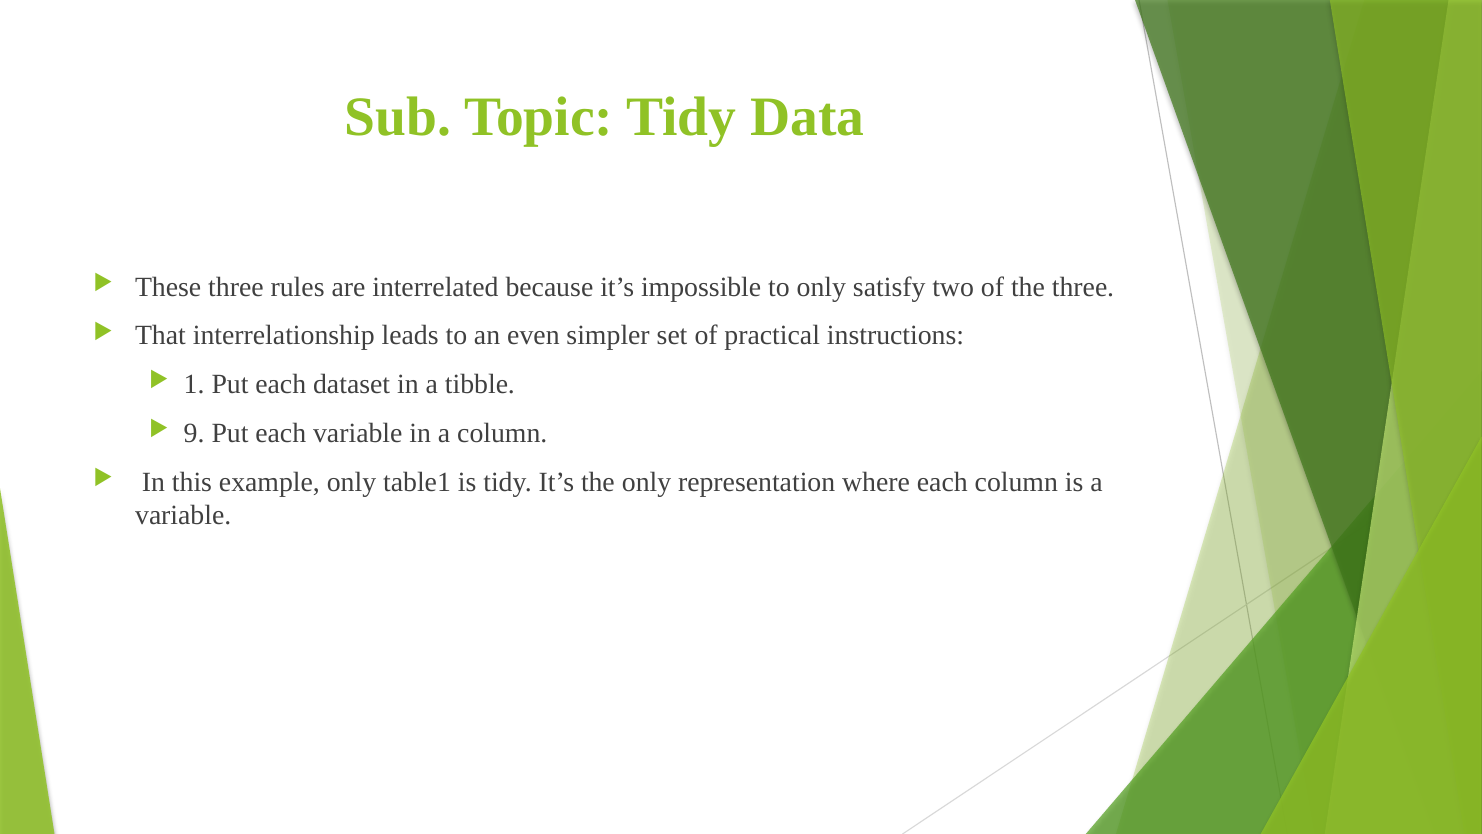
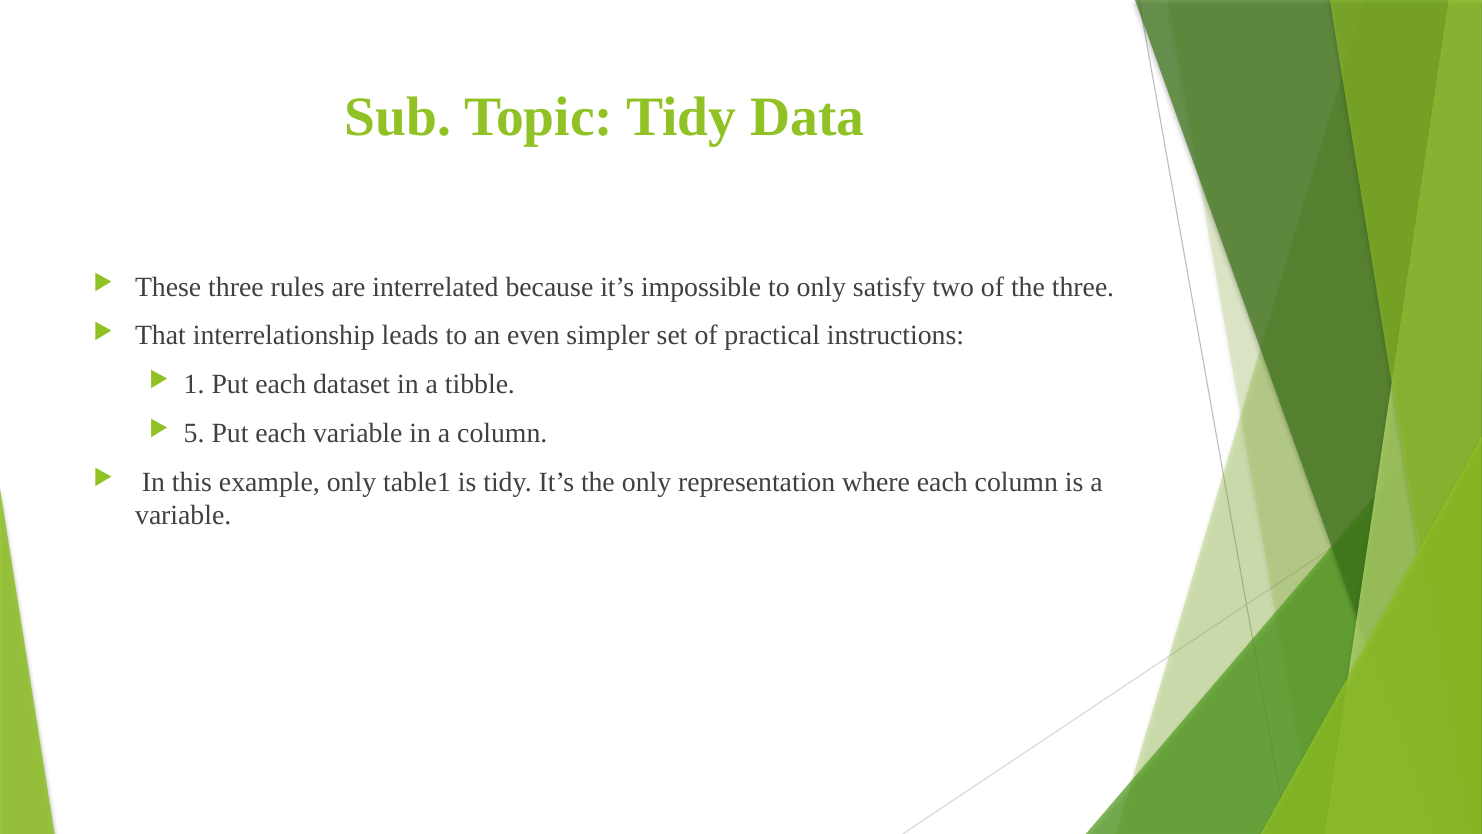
9: 9 -> 5 (194, 433)
